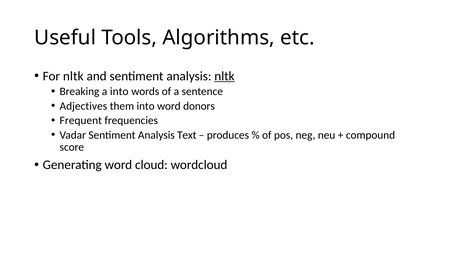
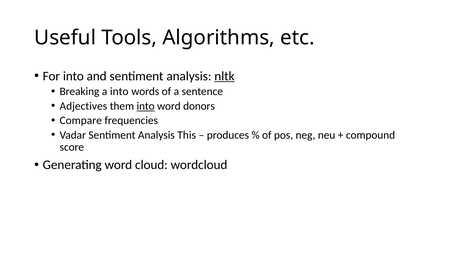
For nltk: nltk -> into (73, 76)
into underline: none -> present (146, 106)
Frequent: Frequent -> Compare (81, 121)
Text: Text -> This (187, 135)
